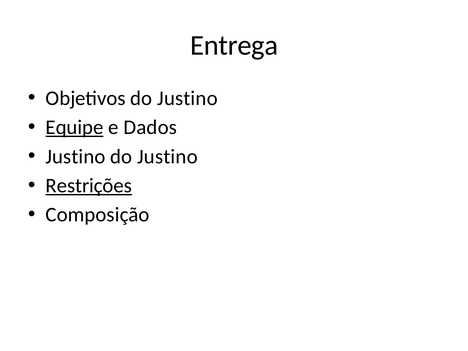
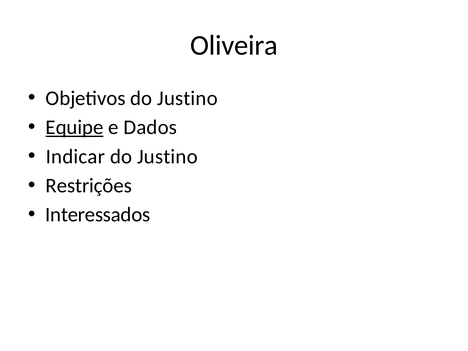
Entrega: Entrega -> Oliveira (234, 45)
Justino: Justino -> Indicar (75, 156)
Restrições underline: present -> none (89, 186)
Composição: Composição -> Interessados (98, 215)
